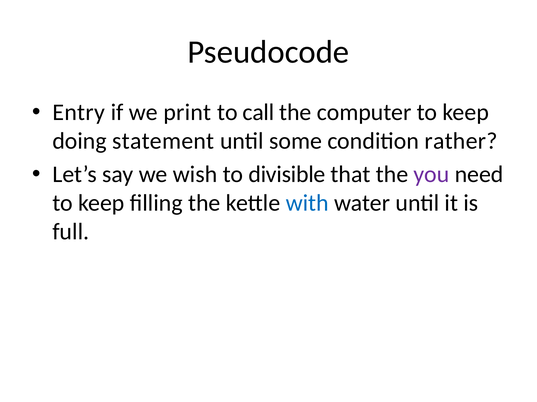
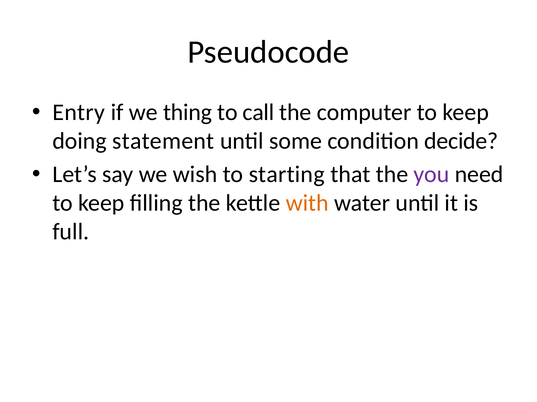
print: print -> thing (188, 113)
rather: rather -> decide (461, 141)
divisible: divisible -> starting (287, 175)
with colour: blue -> orange (307, 203)
